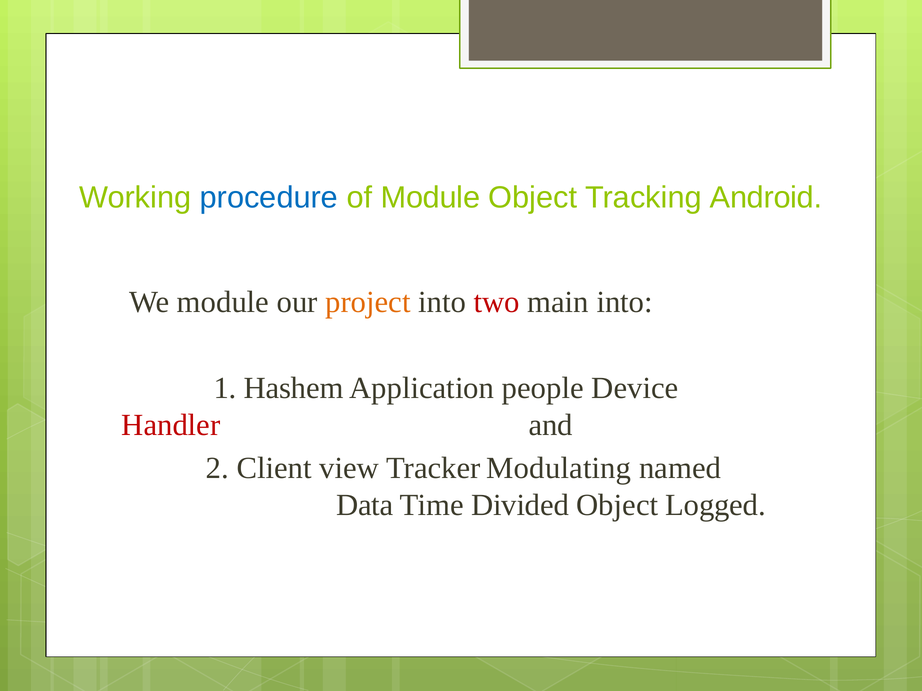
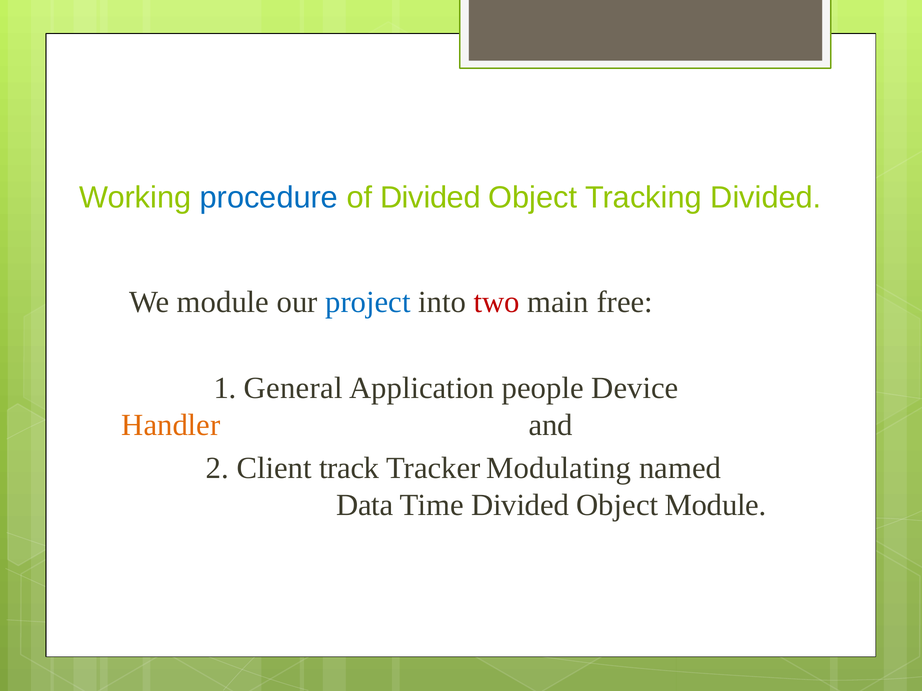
of Module: Module -> Divided (430, 198)
Tracking Android: Android -> Divided (766, 198)
project colour: orange -> blue (368, 303)
main into: into -> free (625, 303)
Hashem: Hashem -> General (293, 389)
Handler colour: red -> orange (171, 425)
view: view -> track (349, 468)
Object Logged: Logged -> Module (716, 505)
